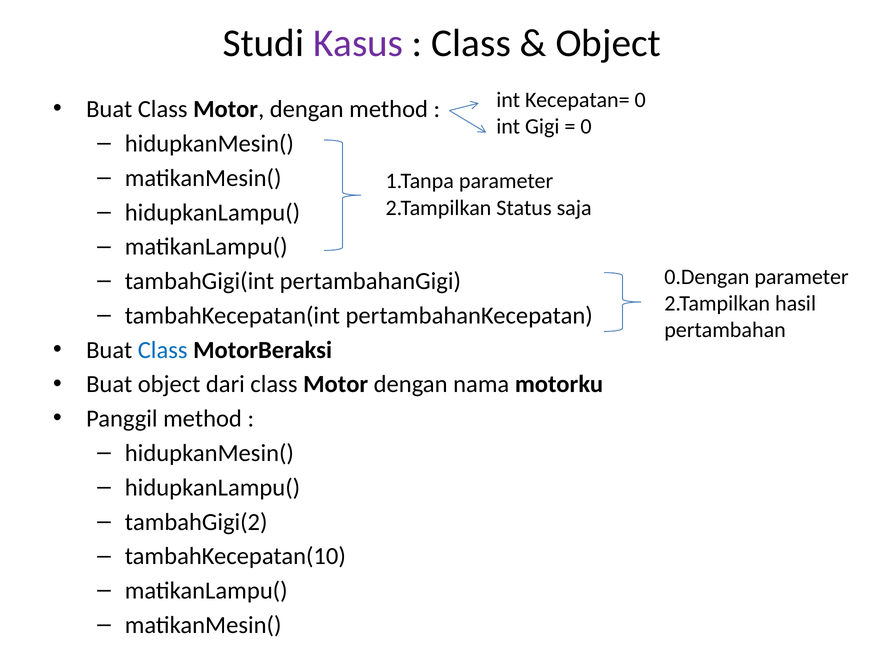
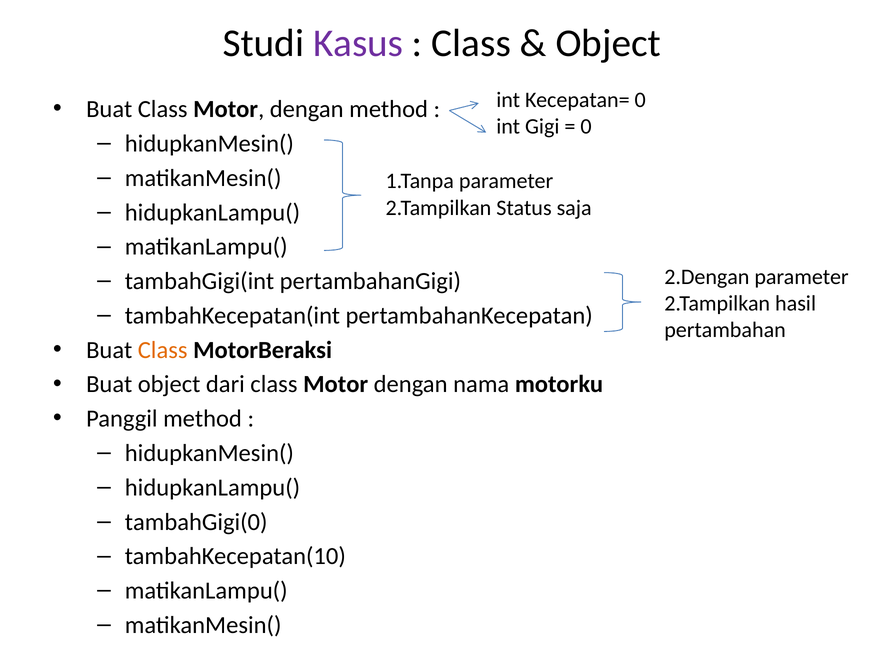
0.Dengan: 0.Dengan -> 2.Dengan (707, 277)
Class colour: blue -> orange (163, 350)
tambahGigi(2: tambahGigi(2 -> tambahGigi(0 (196, 522)
